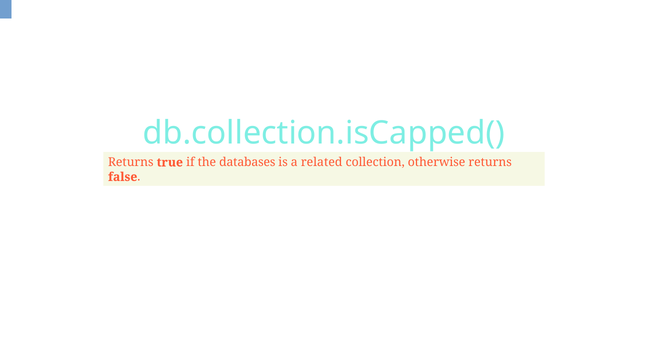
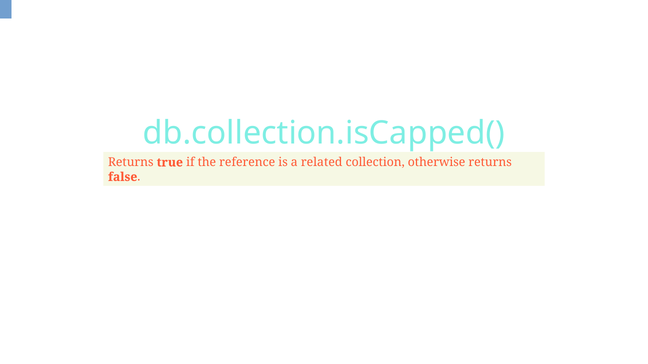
databases: databases -> reference (247, 163)
